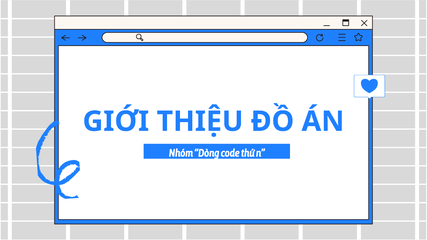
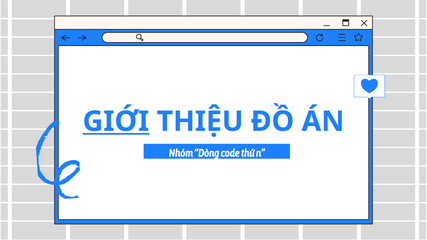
GIỚI underline: none -> present (116, 122)
